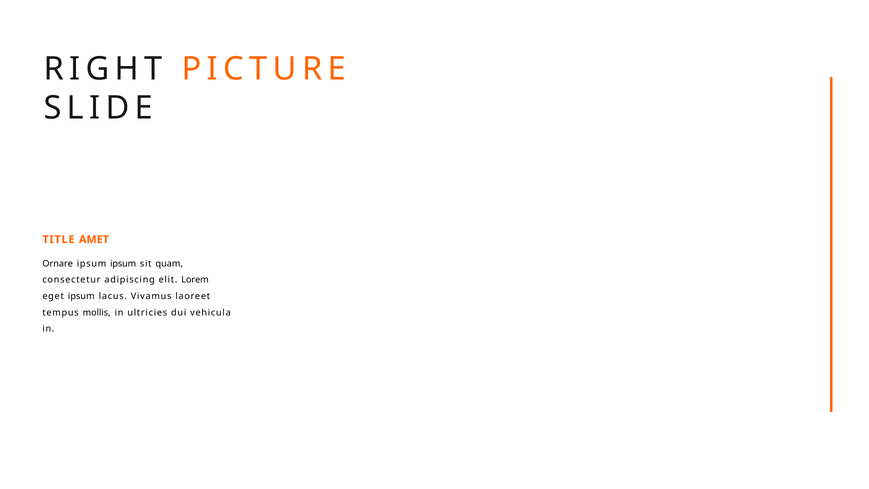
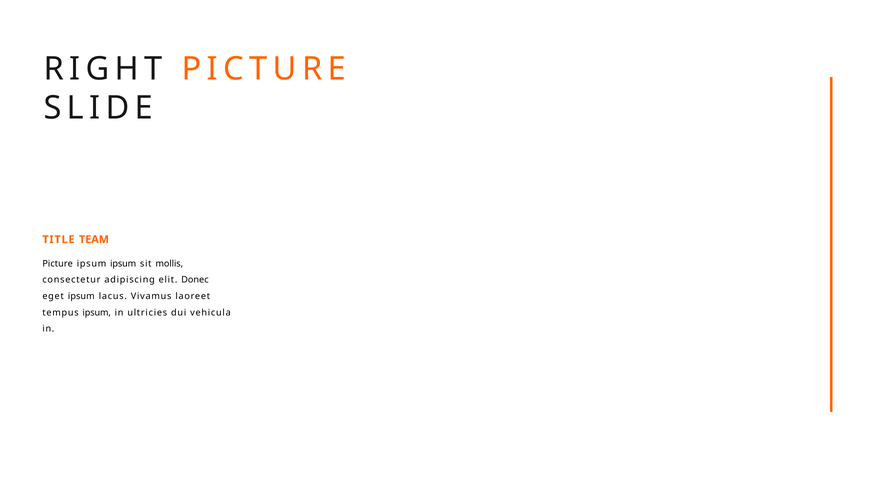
AMET: AMET -> TEAM (94, 239)
Ornare: Ornare -> Picture (58, 264)
quam: quam -> mollis (169, 264)
Lorem: Lorem -> Donec (195, 280)
tempus mollis: mollis -> ipsum (97, 313)
